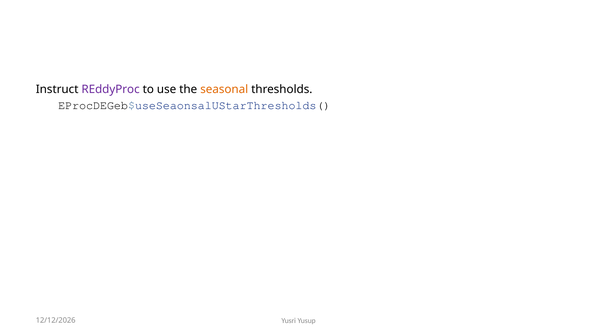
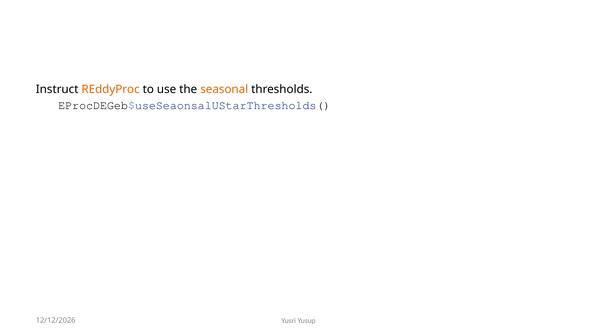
REddyProc colour: purple -> orange (111, 89)
